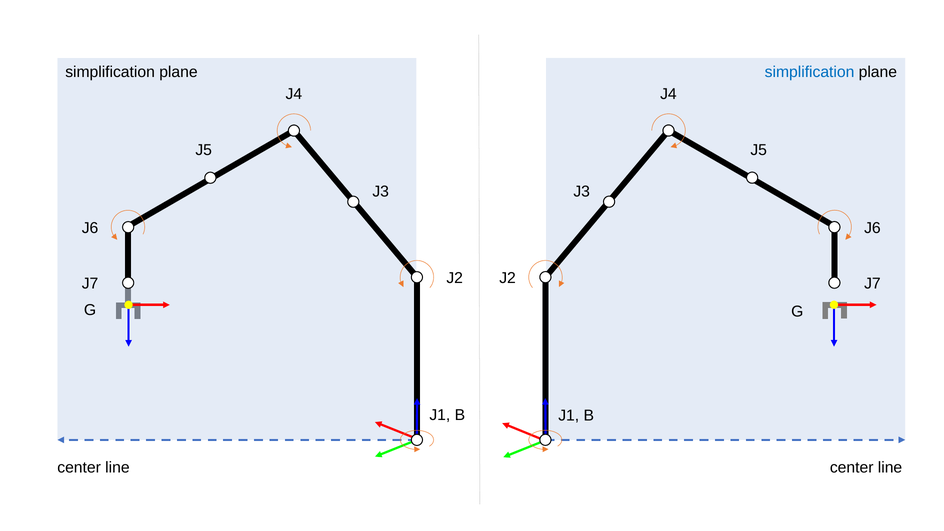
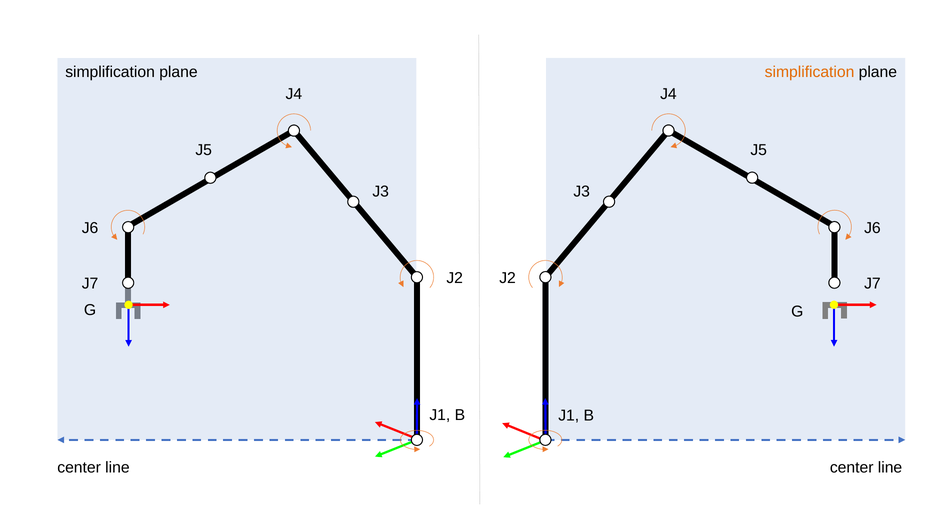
simplification colour: blue -> orange (810, 72)
